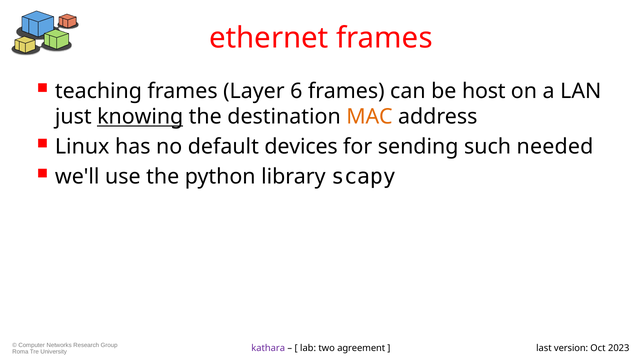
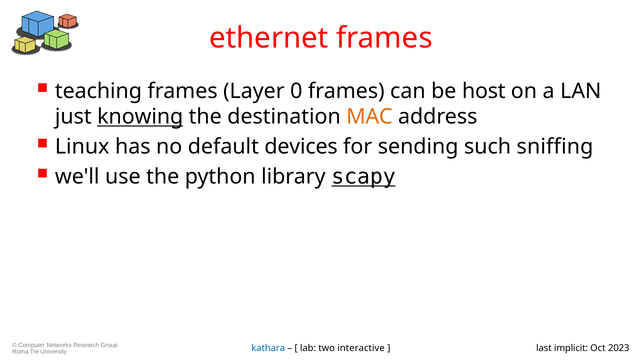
6: 6 -> 0 (296, 91)
needed: needed -> sniffing (555, 147)
scapy underline: none -> present (364, 177)
kathara colour: purple -> blue (268, 348)
agreement: agreement -> interactive (361, 348)
version: version -> implicit (571, 348)
